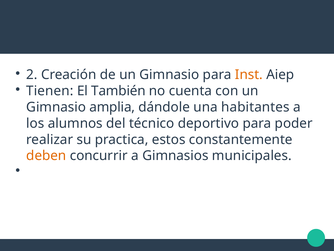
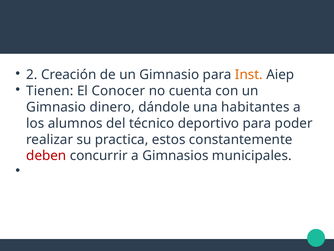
También: También -> Conocer (118, 91)
amplia: amplia -> dinero (112, 107)
deben colour: orange -> red (46, 155)
